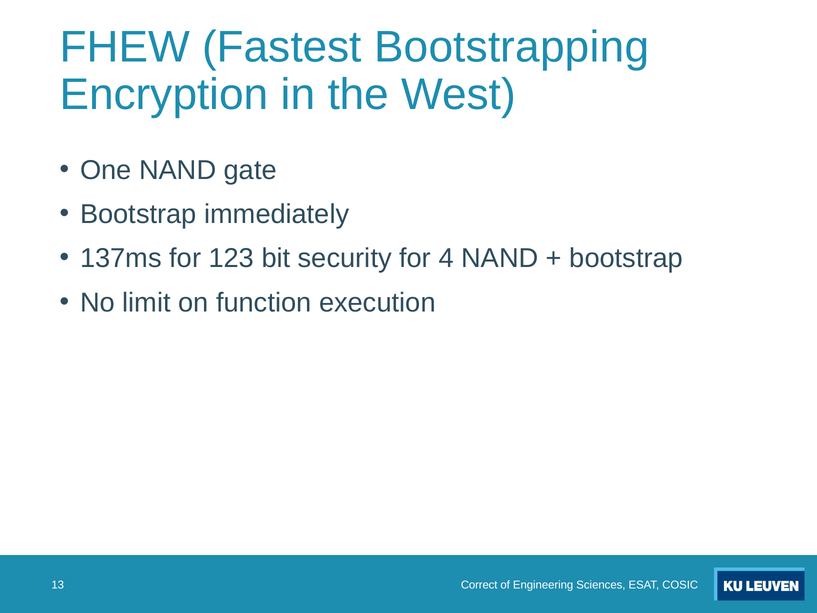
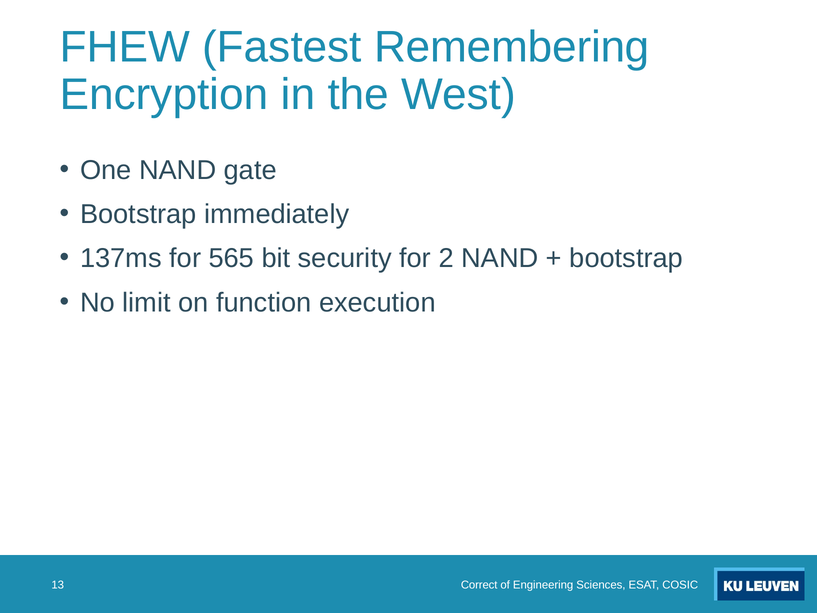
Bootstrapping: Bootstrapping -> Remembering (512, 47)
123: 123 -> 565 (231, 258)
4: 4 -> 2 (446, 258)
